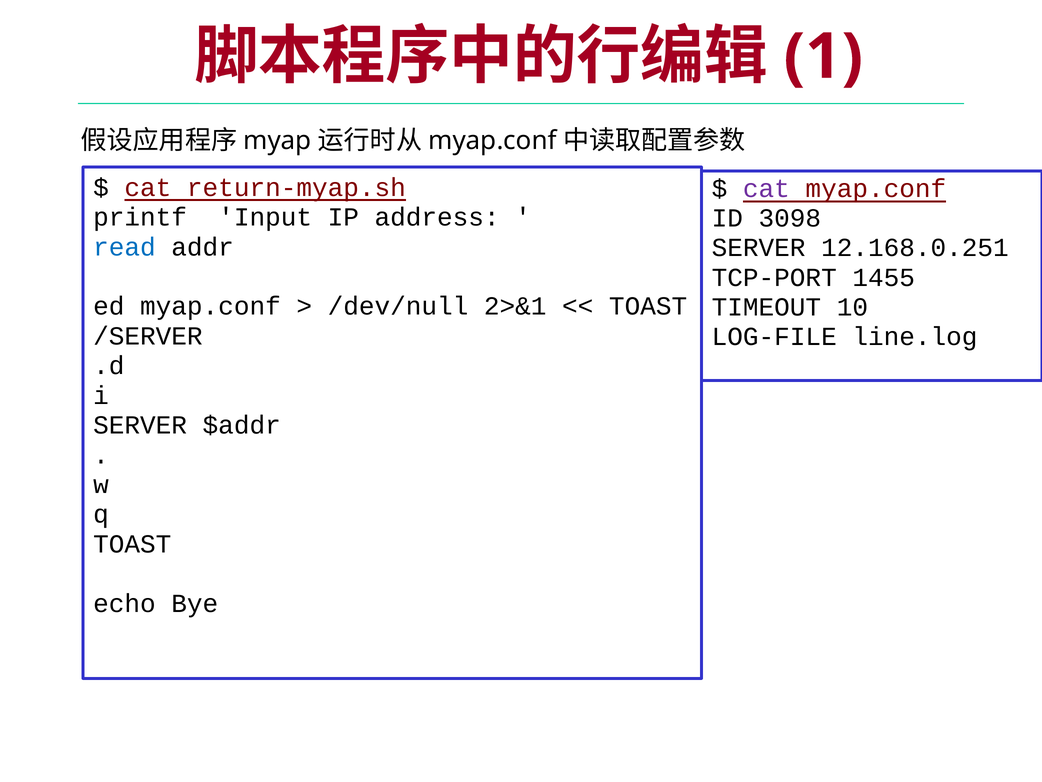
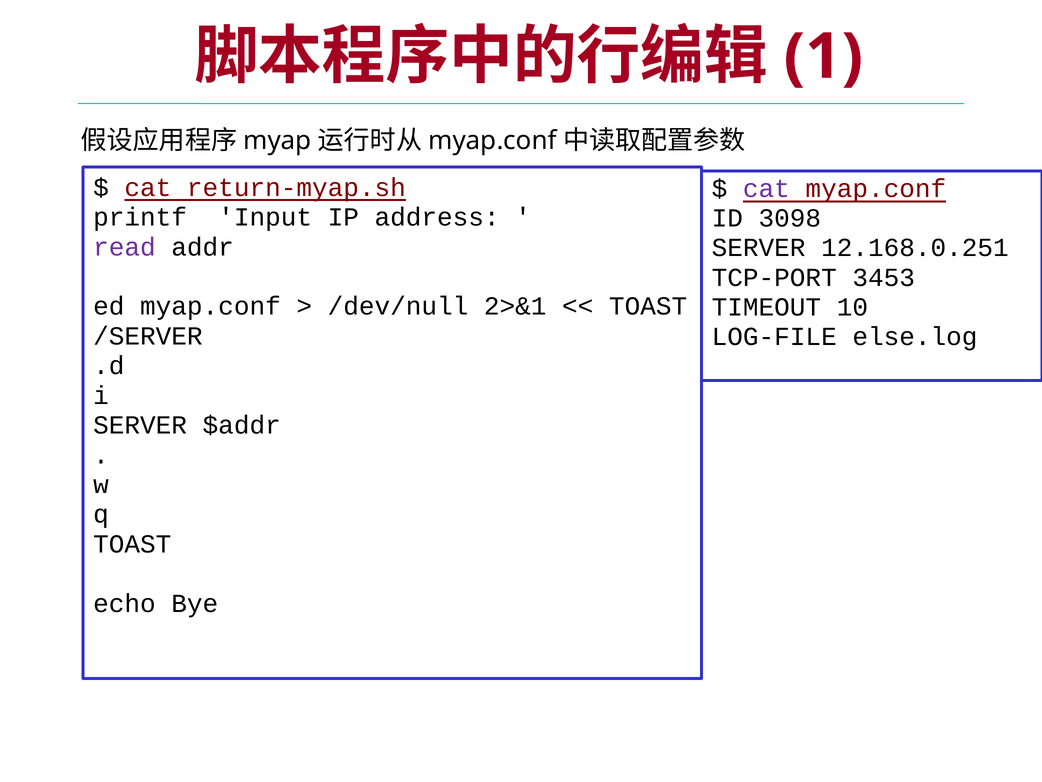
read colour: blue -> purple (124, 247)
1455: 1455 -> 3453 (884, 277)
line.log: line.log -> else.log (915, 337)
